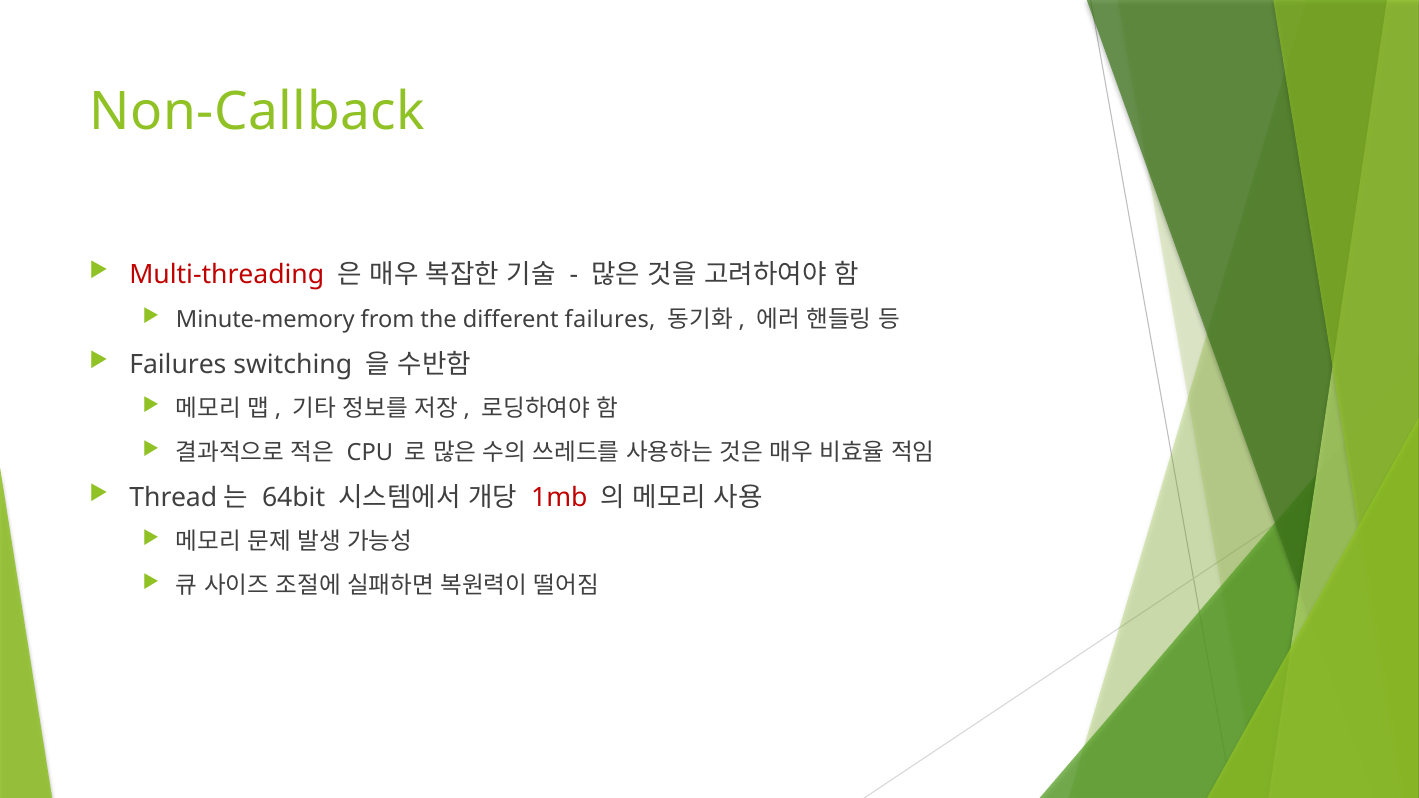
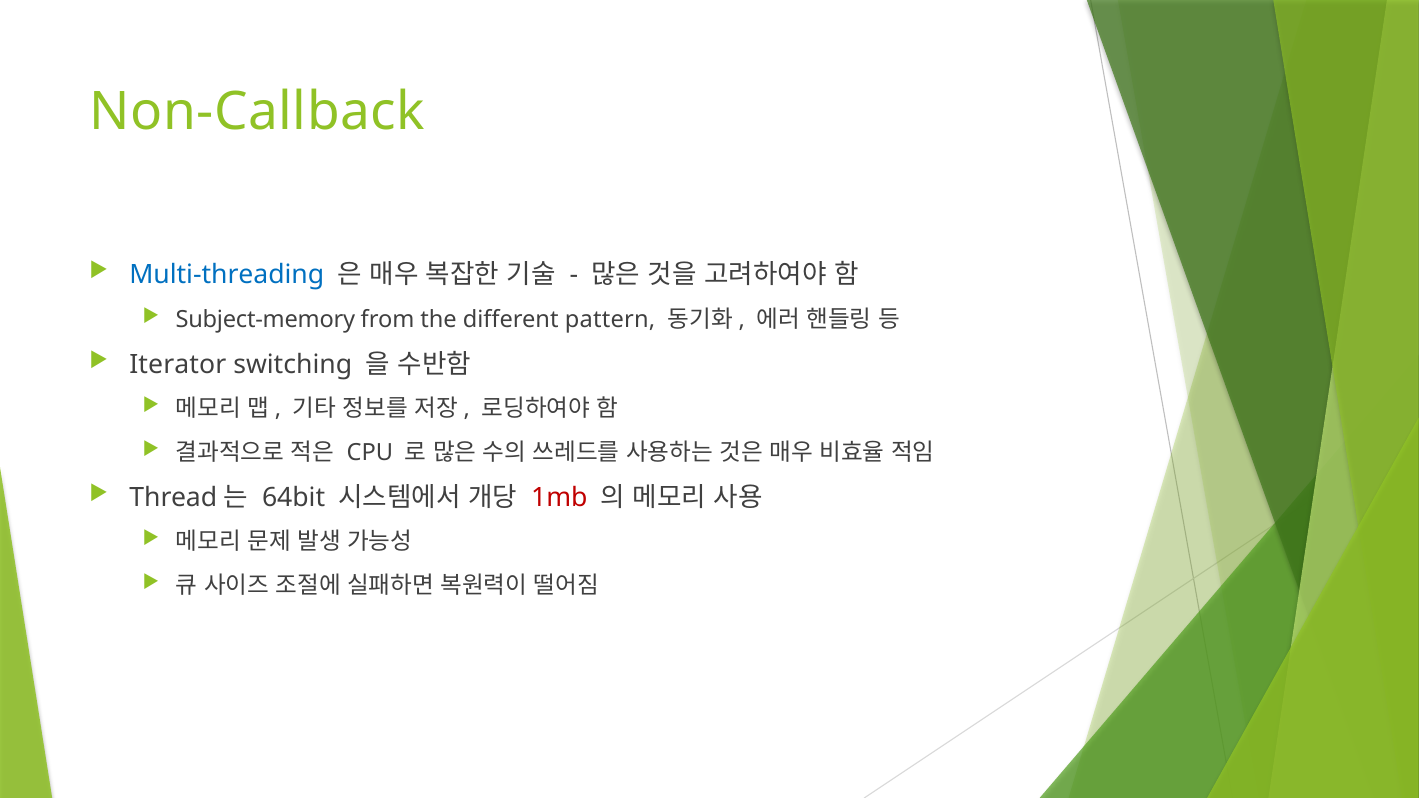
Multi-threading colour: red -> blue (227, 275)
Minute-memory: Minute-memory -> Subject-memory (265, 319)
different failures: failures -> pattern (610, 319)
Failures: Failures -> Iterator (178, 365)
